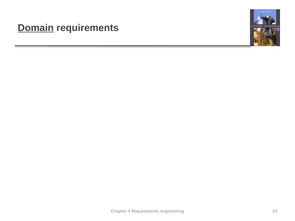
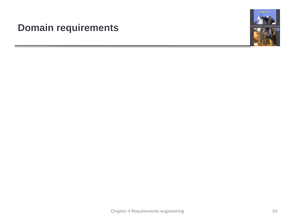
Domain underline: present -> none (36, 28)
